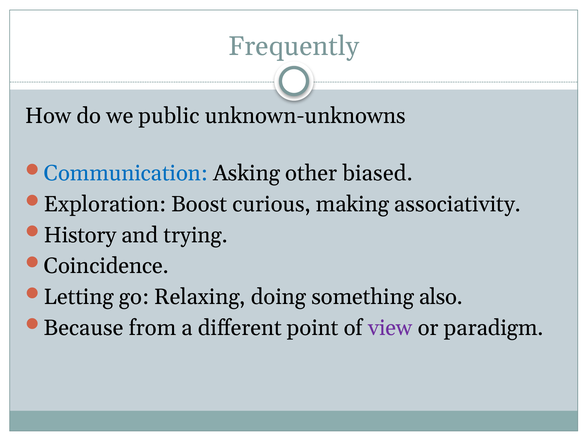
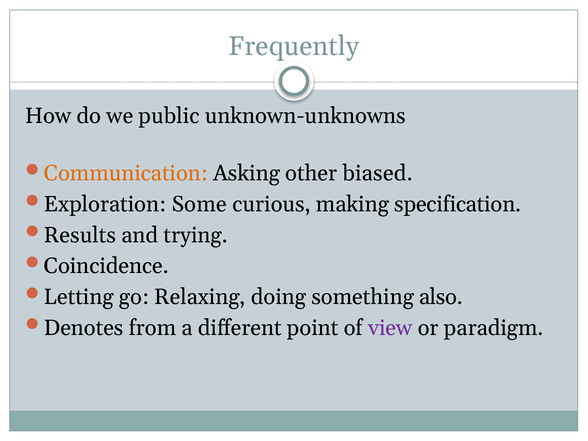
Communication colour: blue -> orange (126, 173)
Boost: Boost -> Some (199, 204)
associativity: associativity -> specification (458, 204)
History: History -> Results (80, 235)
Because: Because -> Denotes (84, 328)
